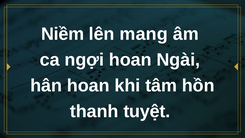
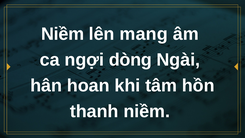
ngợi hoan: hoan -> dòng (130, 60)
thanh tuyệt: tuyệt -> niềm (147, 111)
